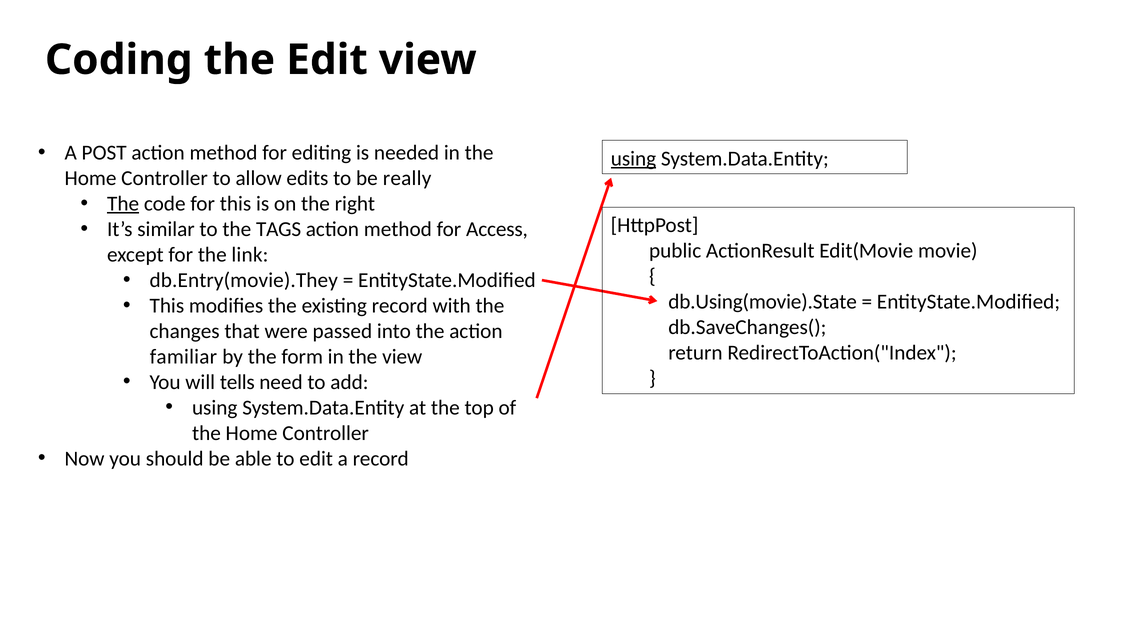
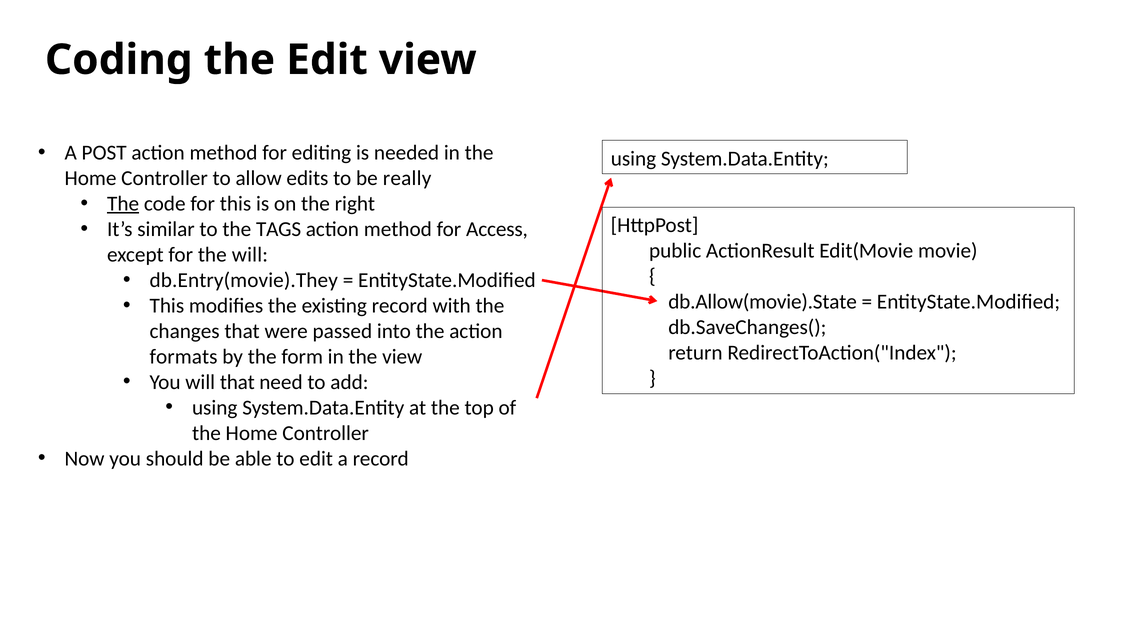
using underline: present -> none (633, 159)
the link: link -> will (250, 255)
db.Using(movie).State: db.Using(movie).State -> db.Allow(movie).State (763, 302)
familiar: familiar -> formats (184, 357)
will tells: tells -> that (237, 382)
